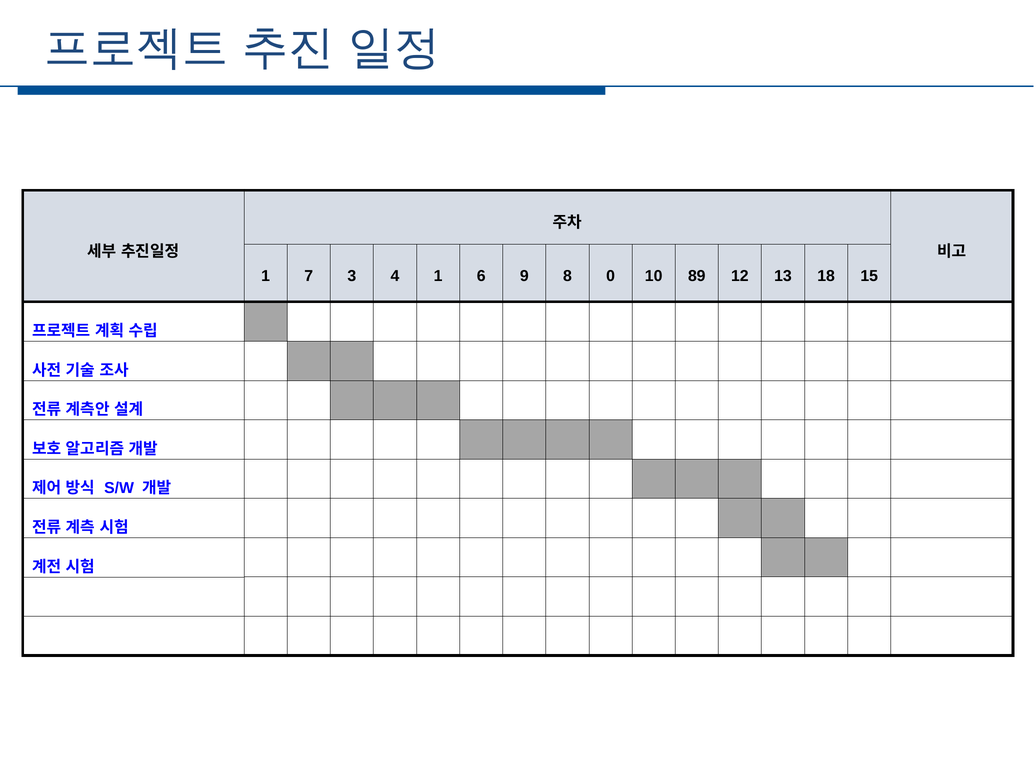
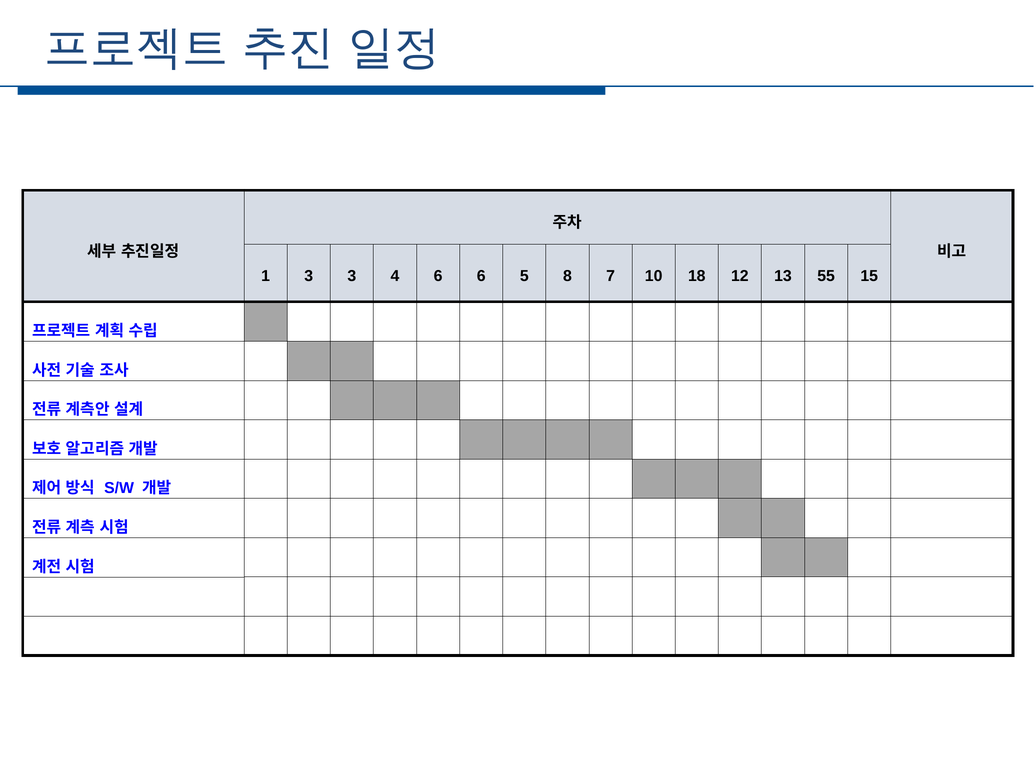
1 7: 7 -> 3 (309, 276)
4 1: 1 -> 6 (438, 276)
9: 9 -> 5 (524, 276)
0: 0 -> 7 (611, 276)
89: 89 -> 18 (697, 276)
18: 18 -> 55 (826, 276)
